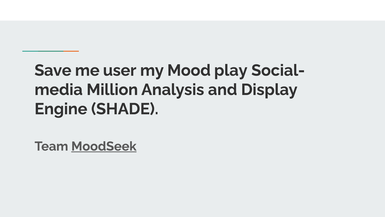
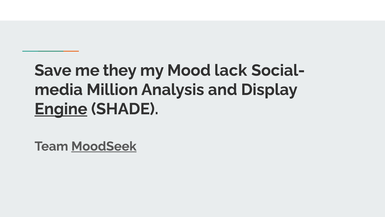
user: user -> they (120, 70)
play: play -> lack (231, 70)
Engine underline: none -> present (61, 109)
